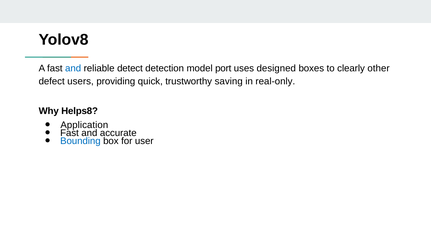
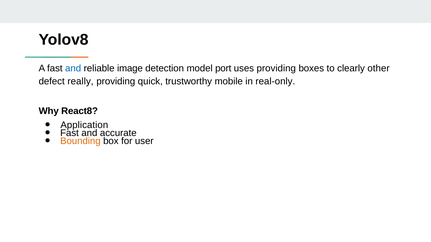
detect: detect -> image (130, 68)
uses designed: designed -> providing (276, 68)
users: users -> really (80, 82)
saving: saving -> mobile (229, 82)
Helps8: Helps8 -> React8 (80, 111)
Bounding colour: blue -> orange (80, 141)
